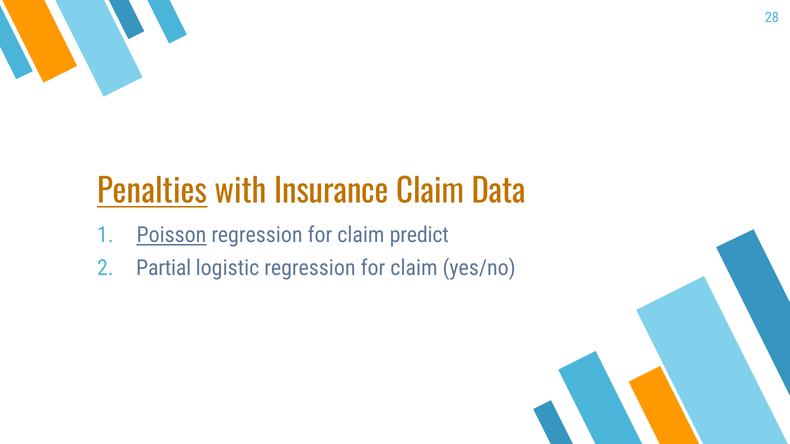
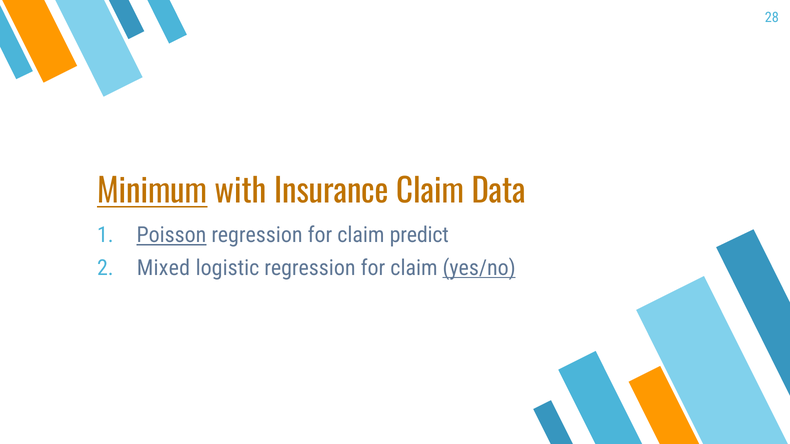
Penalties: Penalties -> Minimum (152, 192)
Partial: Partial -> Mixed (163, 268)
yes/no underline: none -> present (479, 268)
